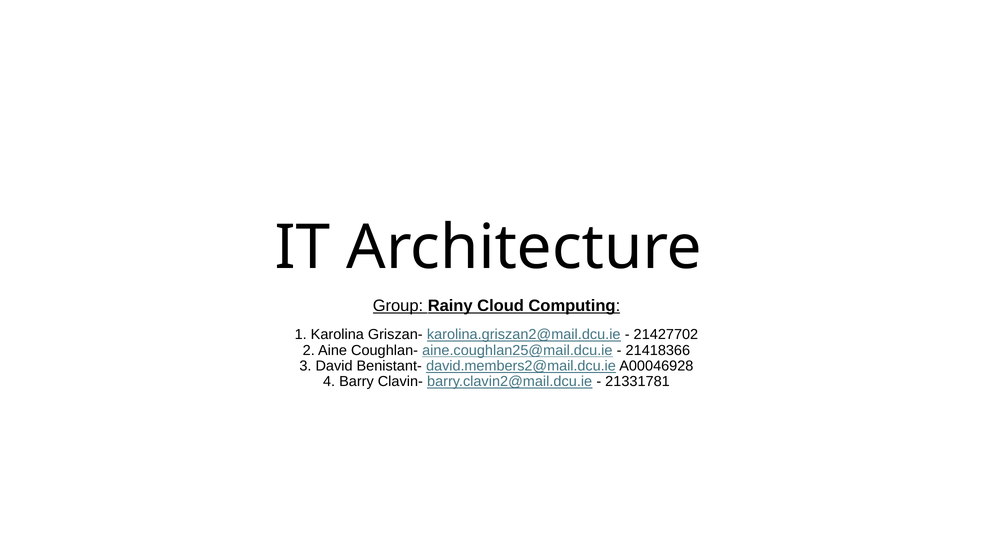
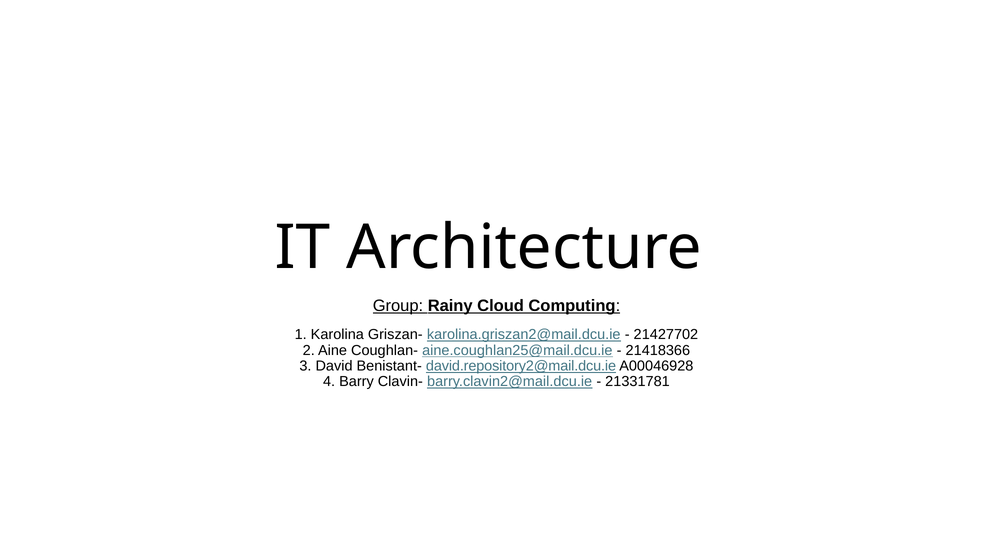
david.members2@mail.dcu.ie: david.members2@mail.dcu.ie -> david.repository2@mail.dcu.ie (521, 366)
